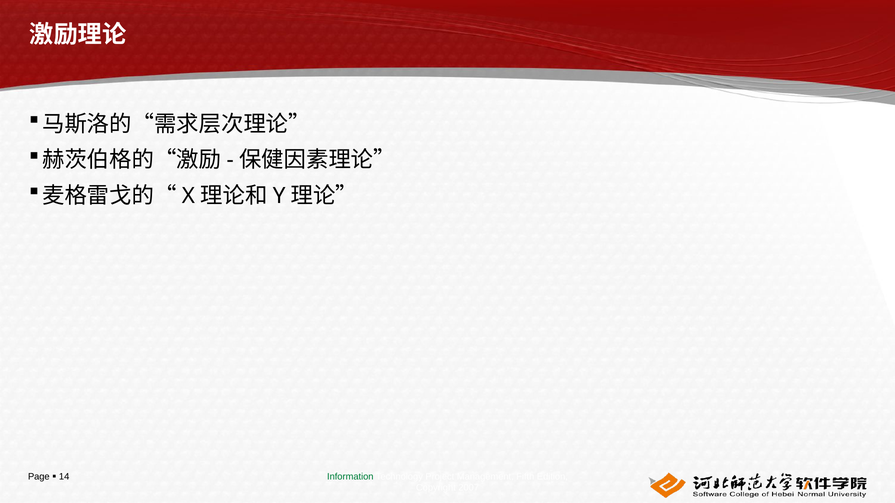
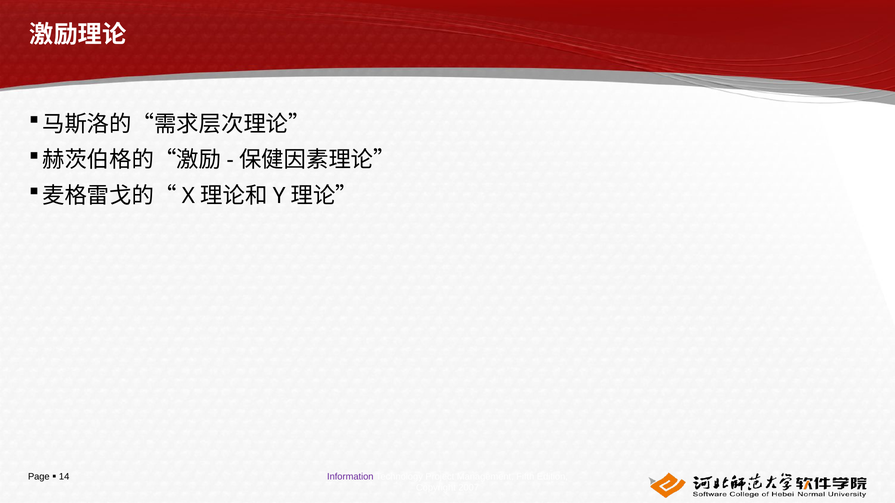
Information colour: green -> purple (350, 477)
